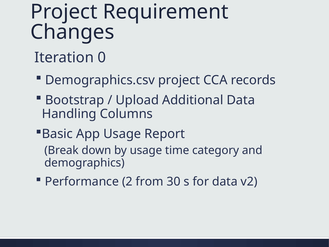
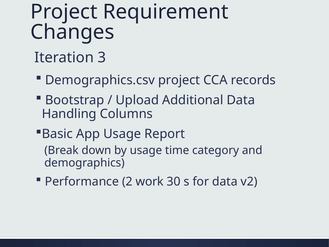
0: 0 -> 3 (102, 58)
from: from -> work (150, 181)
